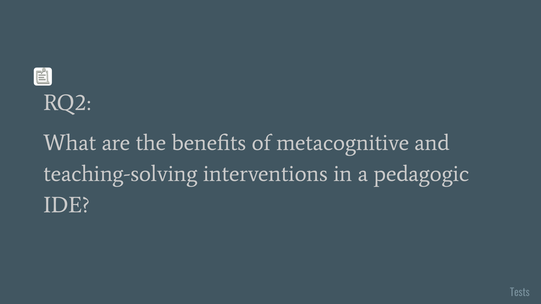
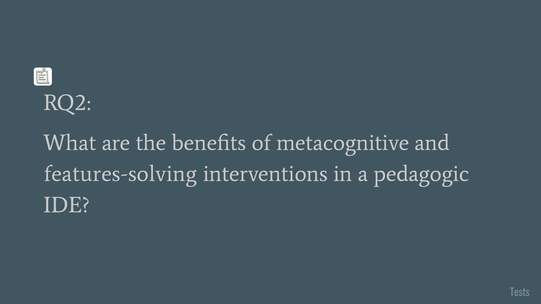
teaching-solving: teaching-solving -> features-solving (120, 174)
